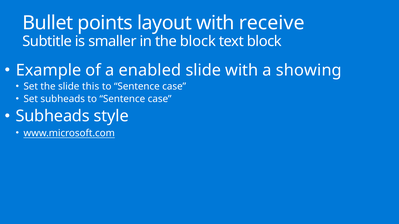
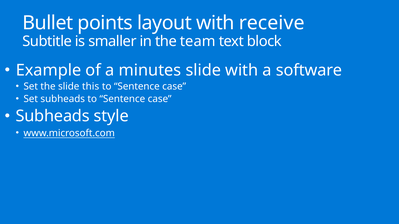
the block: block -> team (198, 41)
enabled: enabled -> minutes (150, 70)
showing: showing -> software (309, 70)
